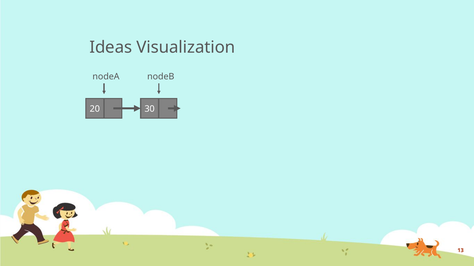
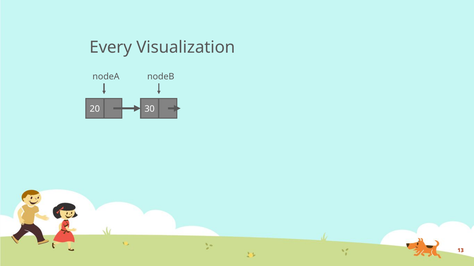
Ideas: Ideas -> Every (111, 48)
